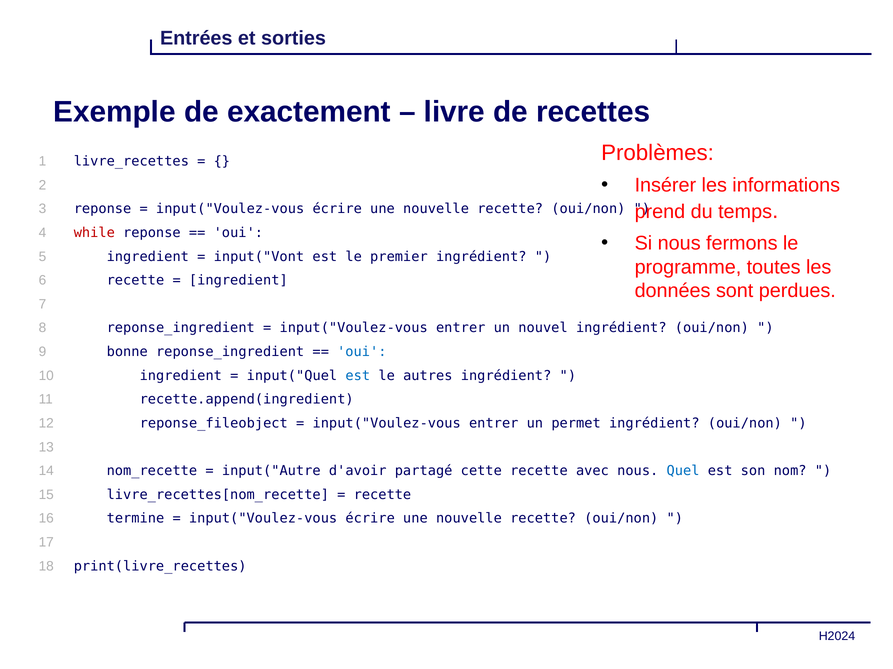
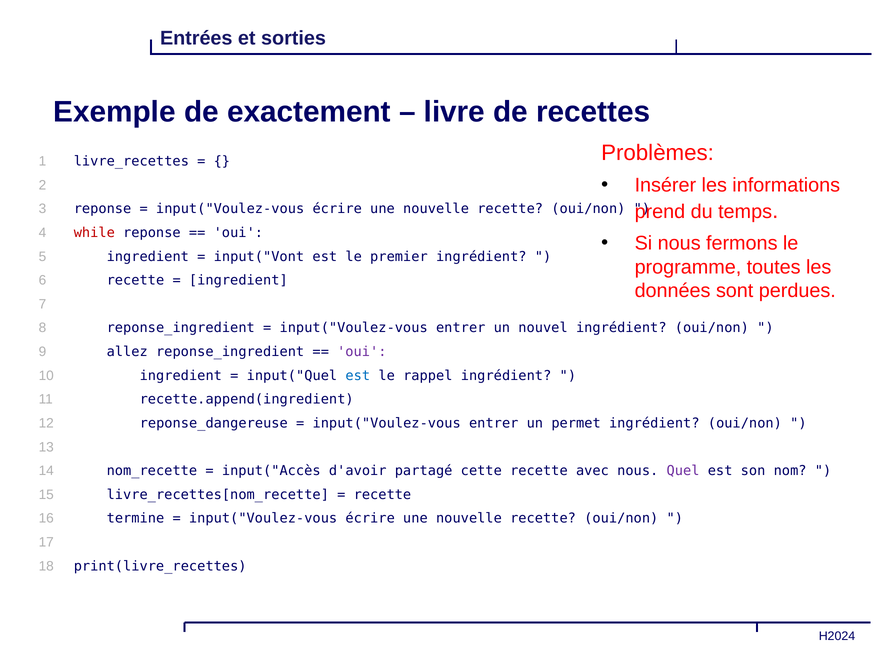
bonne: bonne -> allez (127, 352)
oui colour: blue -> purple (362, 352)
autres: autres -> rappel (428, 376)
reponse_fileobject: reponse_fileobject -> reponse_dangereuse (214, 424)
input("Autre: input("Autre -> input("Accès (271, 471)
Quel colour: blue -> purple (683, 471)
